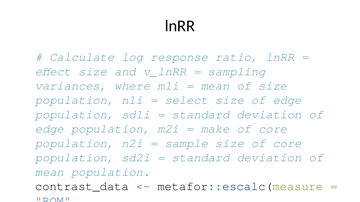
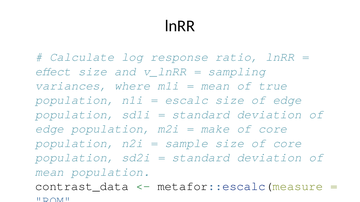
of size: size -> true (273, 86)
select: select -> escalc (186, 100)
